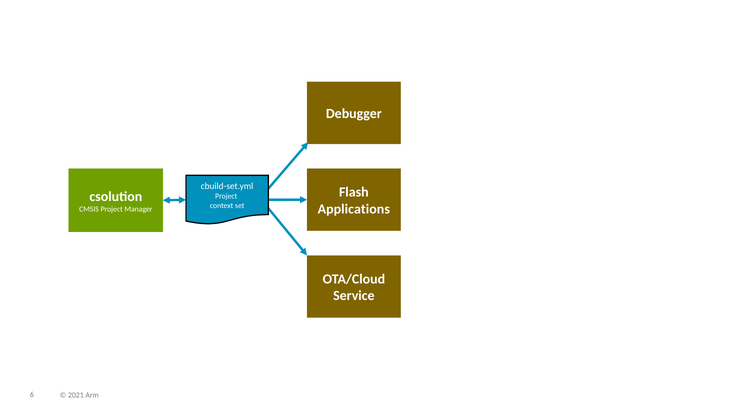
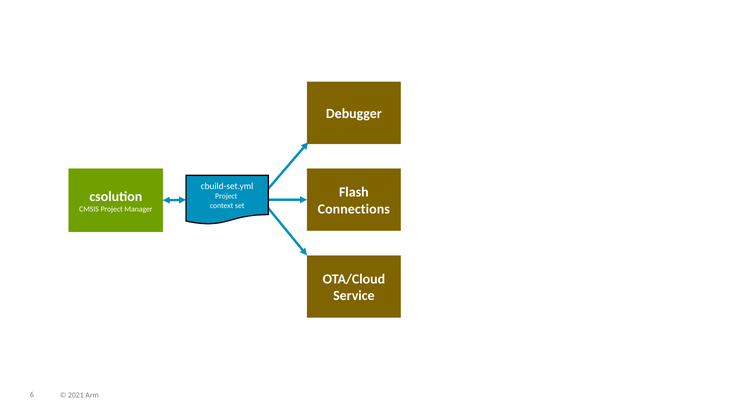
Applications: Applications -> Connections (354, 209)
